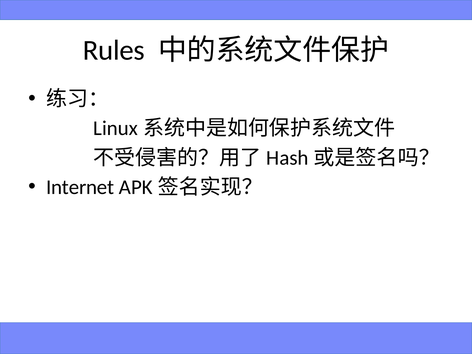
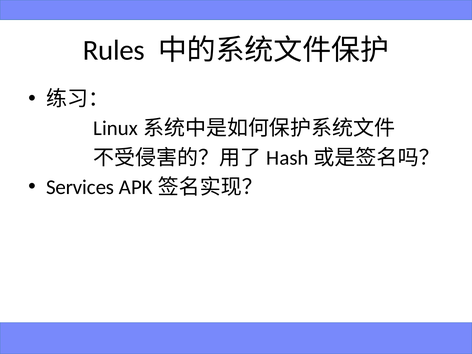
Internet: Internet -> Services (80, 187)
